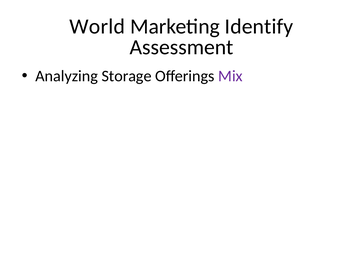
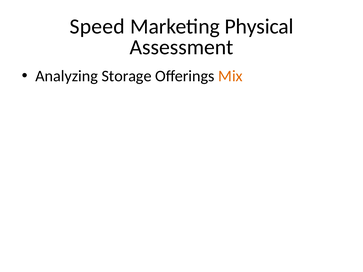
World: World -> Speed (97, 26)
Identify: Identify -> Physical (259, 26)
Mix colour: purple -> orange (230, 76)
